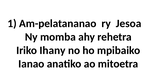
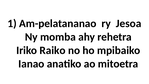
Ihany: Ihany -> Raiko (52, 50)
